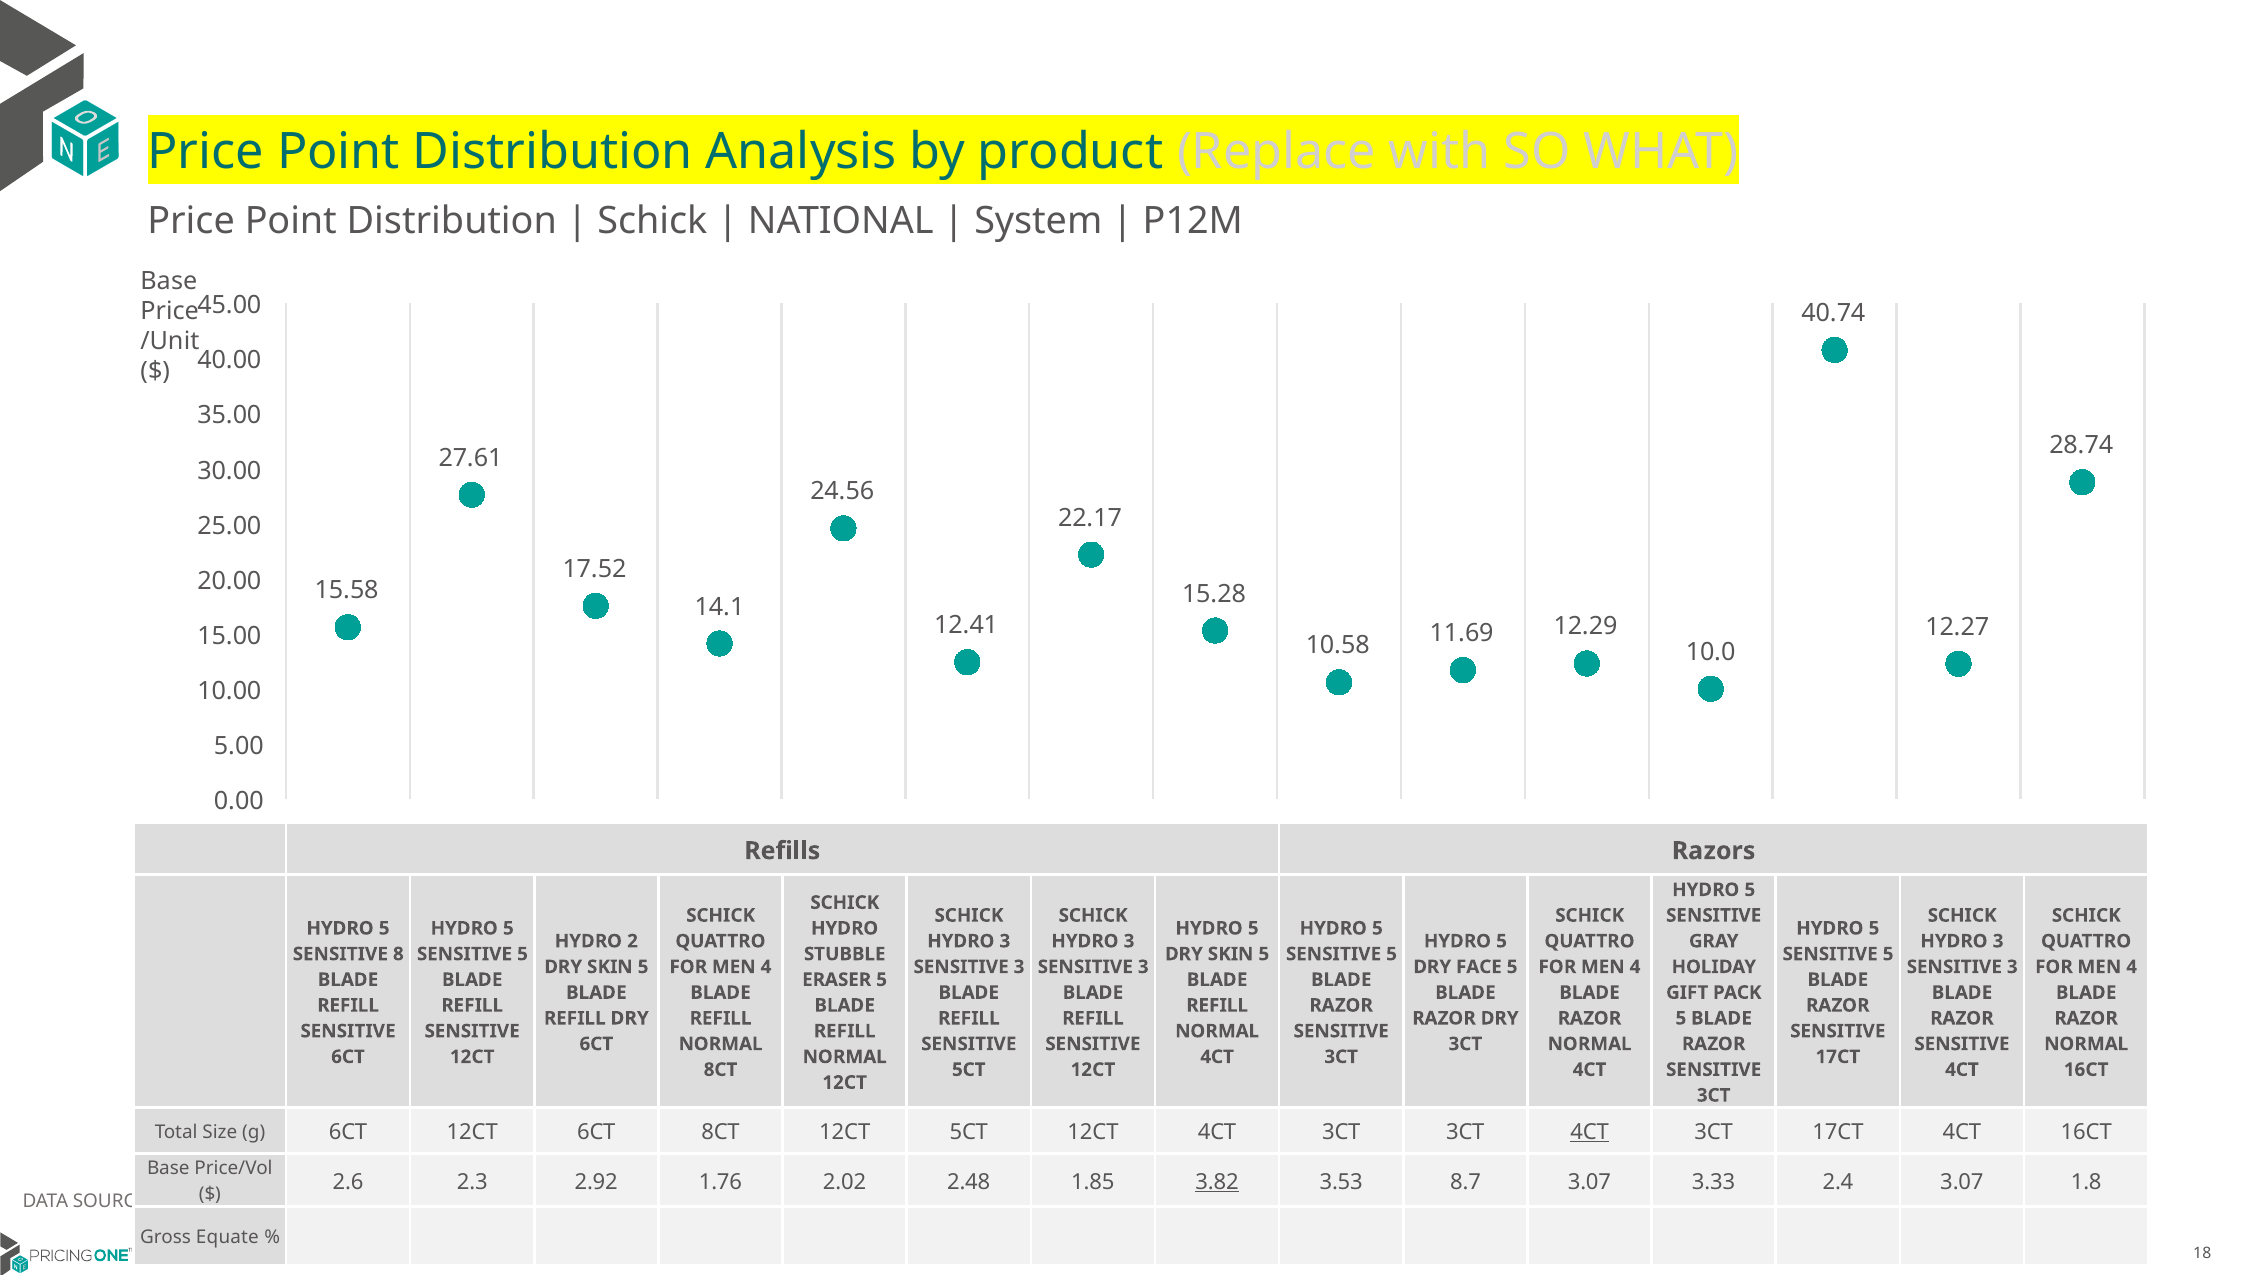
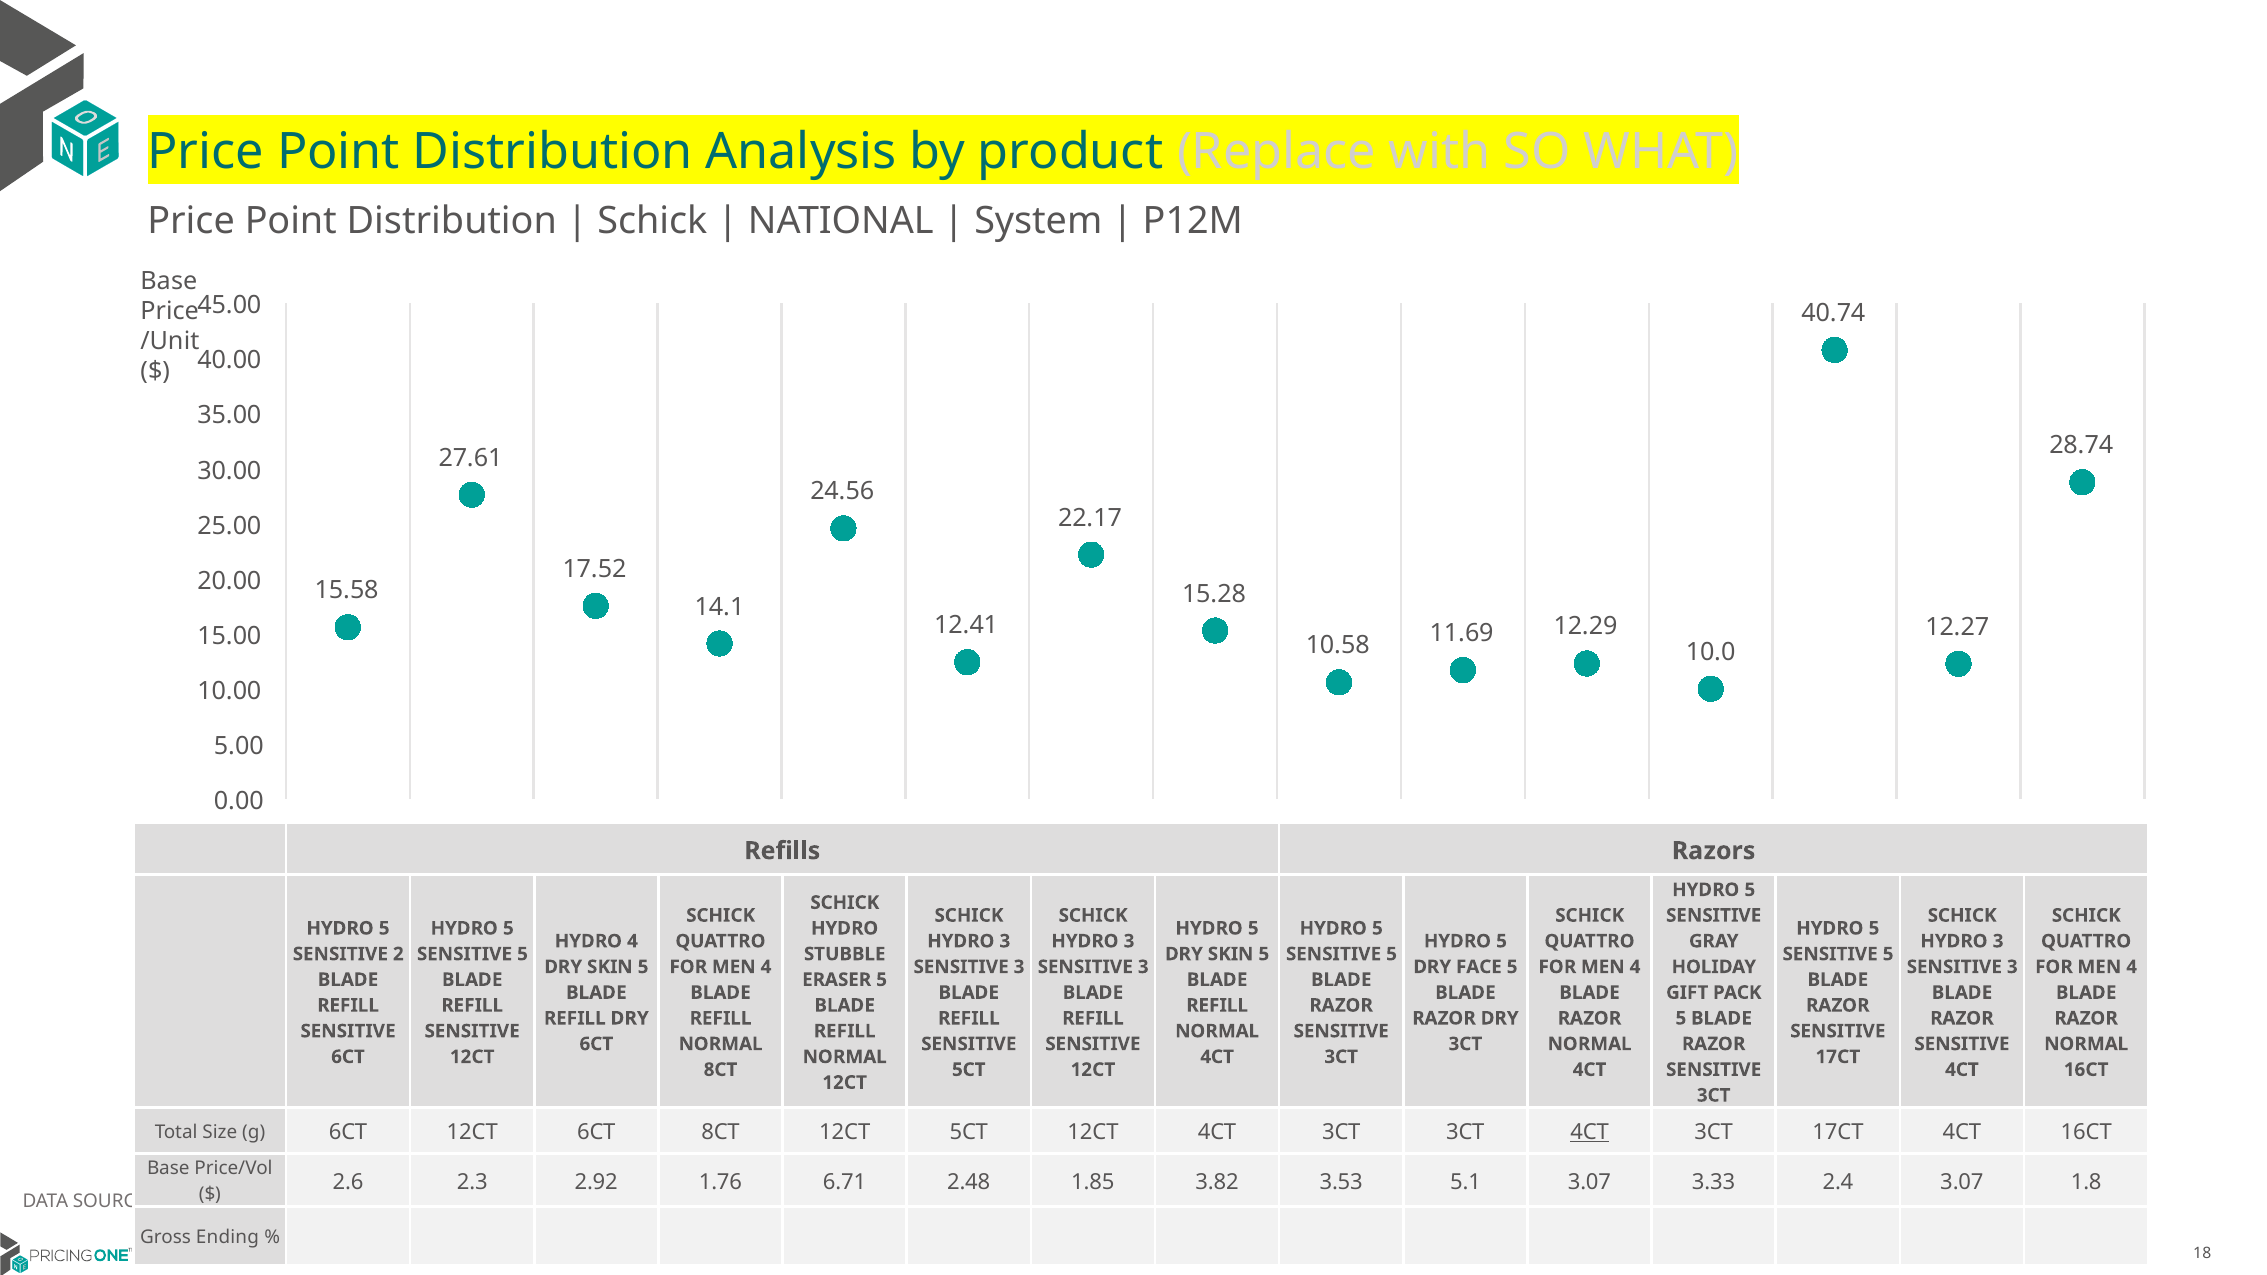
HYDRO 2: 2 -> 4 (632, 941)
8: 8 -> 2 (398, 954)
2.02: 2.02 -> 6.71 (845, 1182)
3.82 underline: present -> none (1217, 1182)
8.7: 8.7 -> 5.1 (1466, 1182)
Gross Equate: Equate -> Ending (227, 1238)
